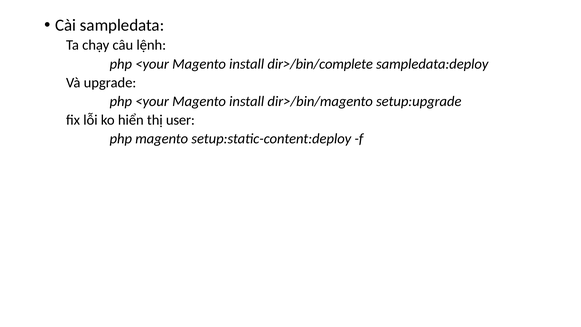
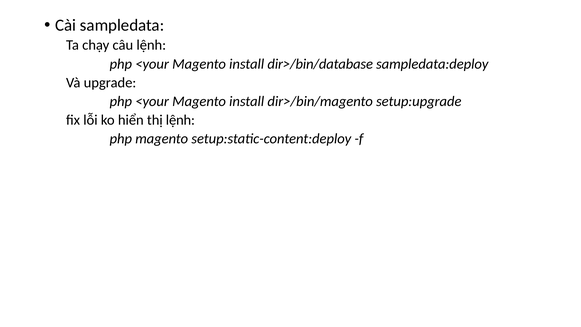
dir>/bin/complete: dir>/bin/complete -> dir>/bin/database (320, 64)
thị user: user -> lệnh (180, 120)
